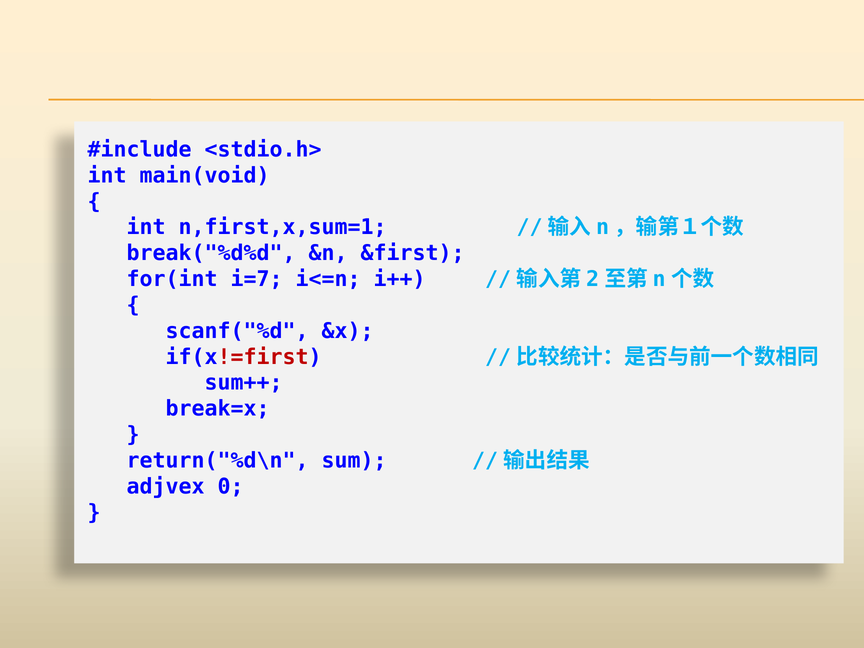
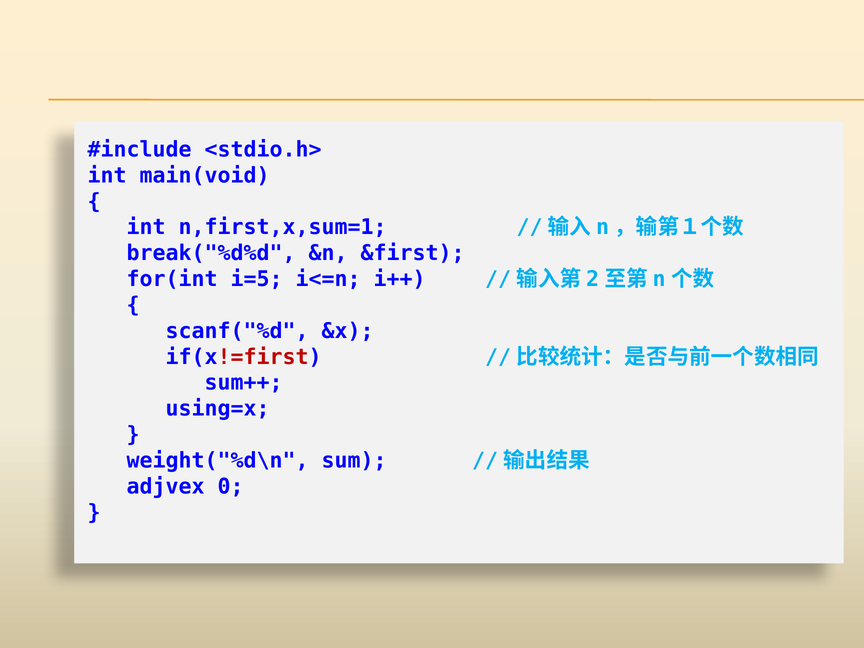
i=7: i=7 -> i=5 (257, 279)
break=x: break=x -> using=x (218, 409)
return("%d\n: return("%d\n -> weight("%d\n (218, 461)
